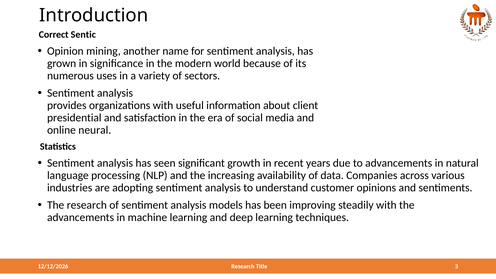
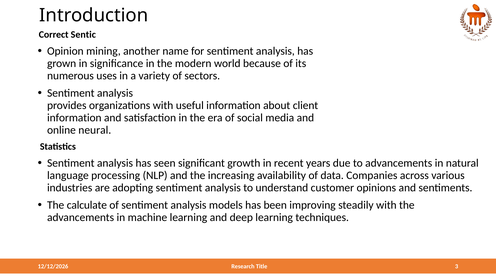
presidential: presidential -> information (74, 118)
The research: research -> calculate (87, 205)
